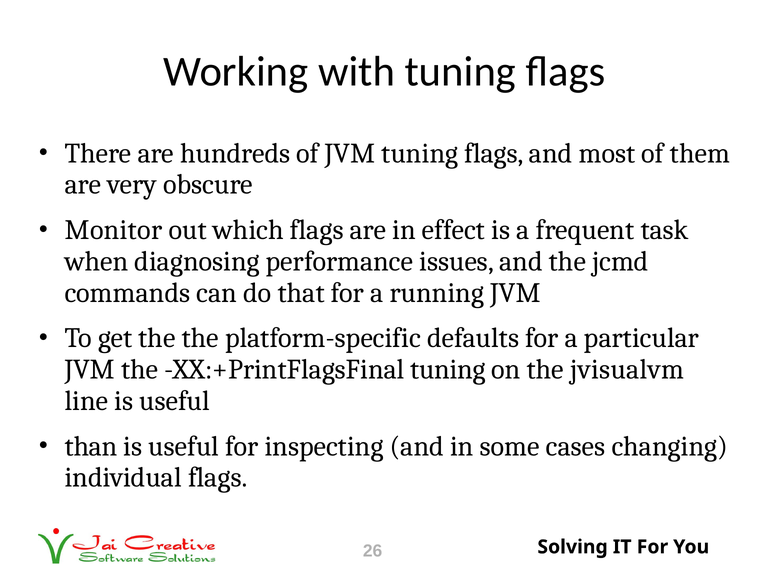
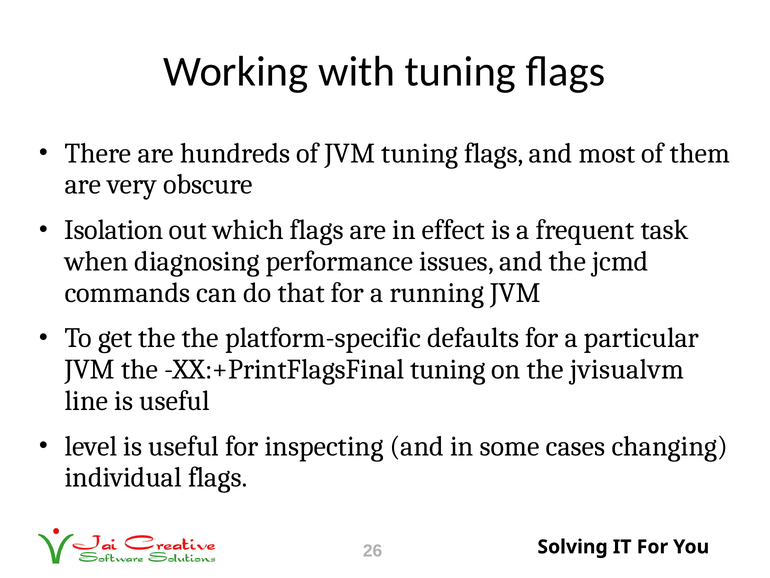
Monitor: Monitor -> Isolation (114, 230)
than: than -> level (91, 446)
